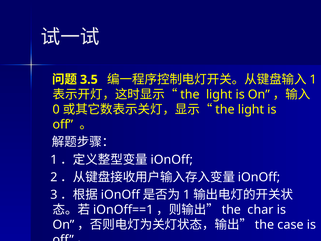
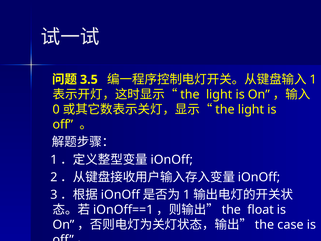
char: char -> float (261, 209)
